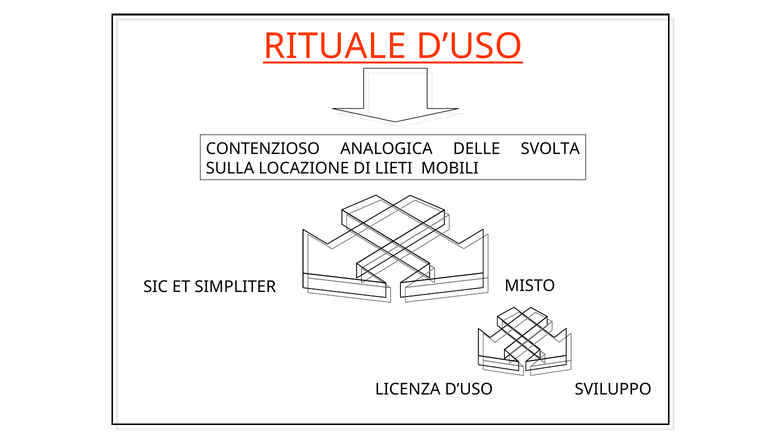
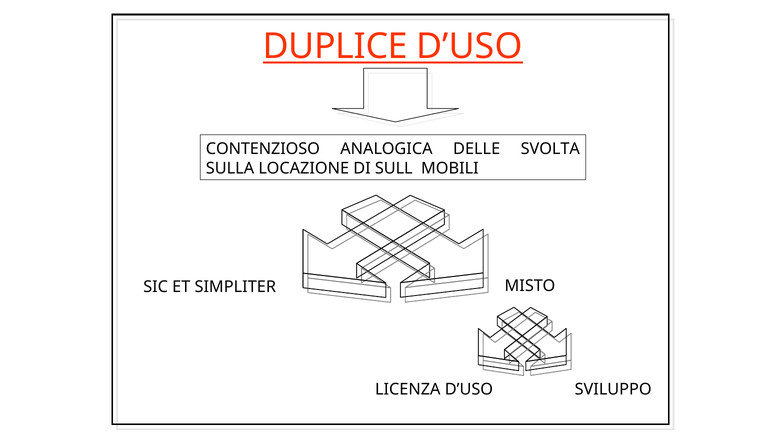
RITUALE: RITUALE -> DUPLICE (335, 46)
LIETI: LIETI -> SULL (394, 168)
